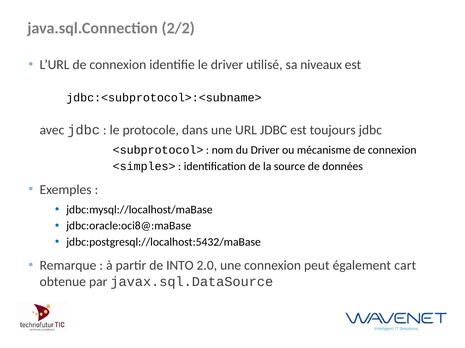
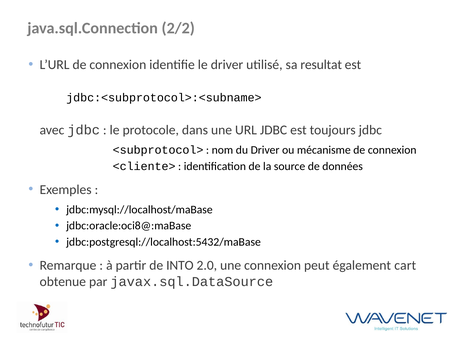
niveaux: niveaux -> resultat (321, 65)
<simples>: <simples> -> <cliente> (144, 167)
